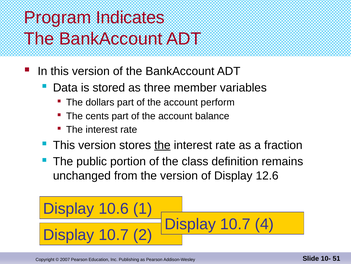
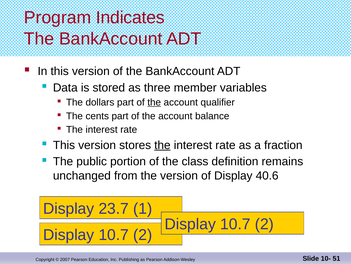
the underline: none -> present (154, 102)
perform: perform -> qualifier (218, 102)
12.6: 12.6 -> 40.6 (267, 175)
10.6: 10.6 -> 23.7 (114, 208)
4: 4 -> 2 (264, 224)
